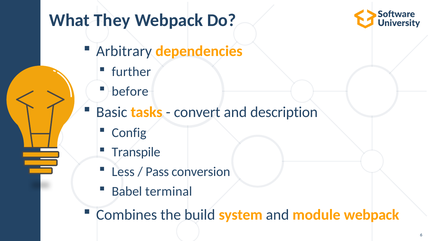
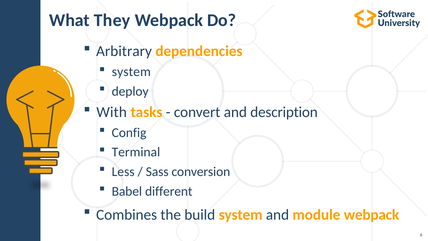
further: further -> system (131, 72)
before: before -> deploy (130, 91)
Basic: Basic -> With (112, 112)
Transpile: Transpile -> Terminal (136, 152)
Pass: Pass -> Sass (157, 172)
terminal: terminal -> different (169, 191)
